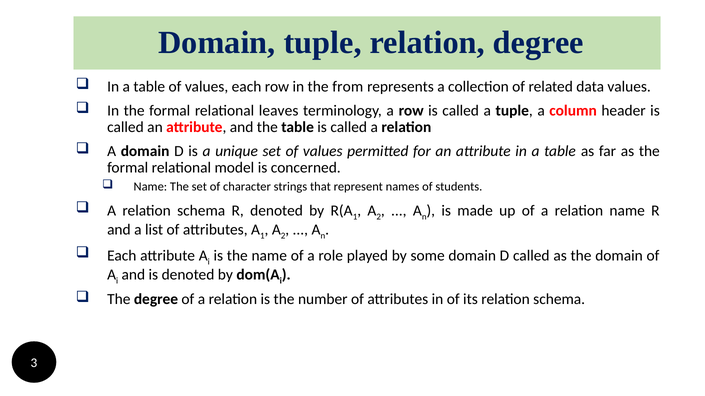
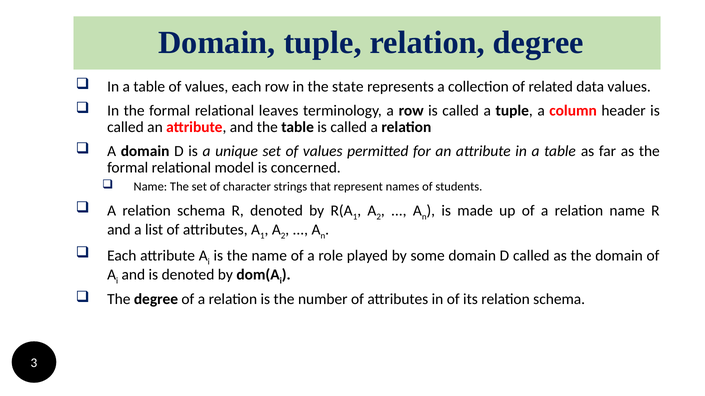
from: from -> state (348, 87)
